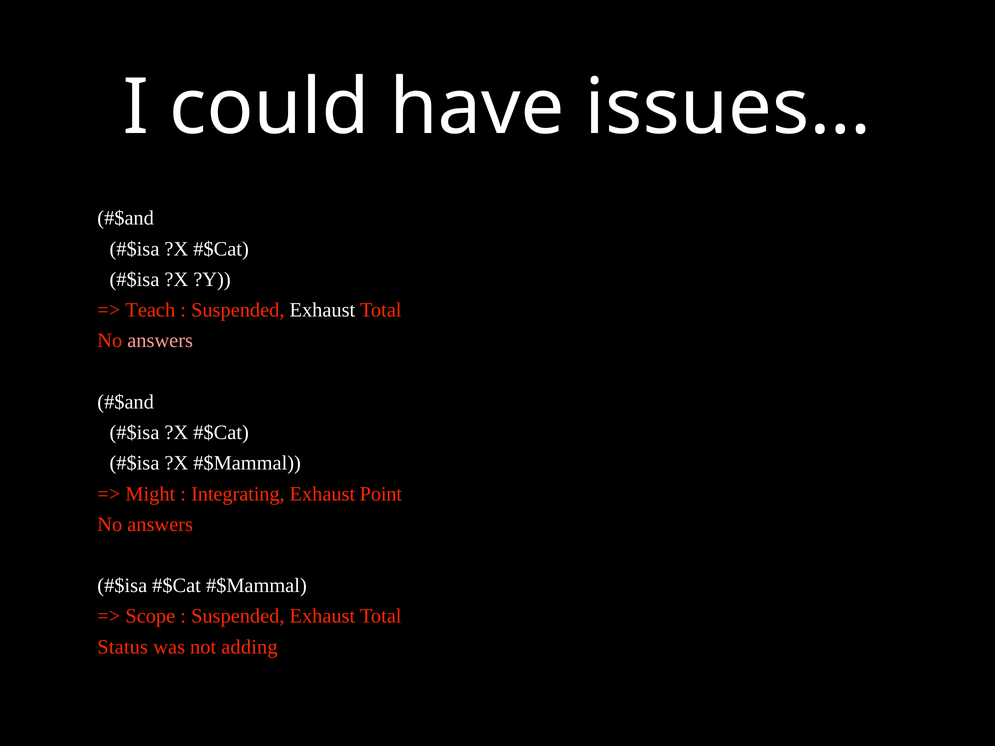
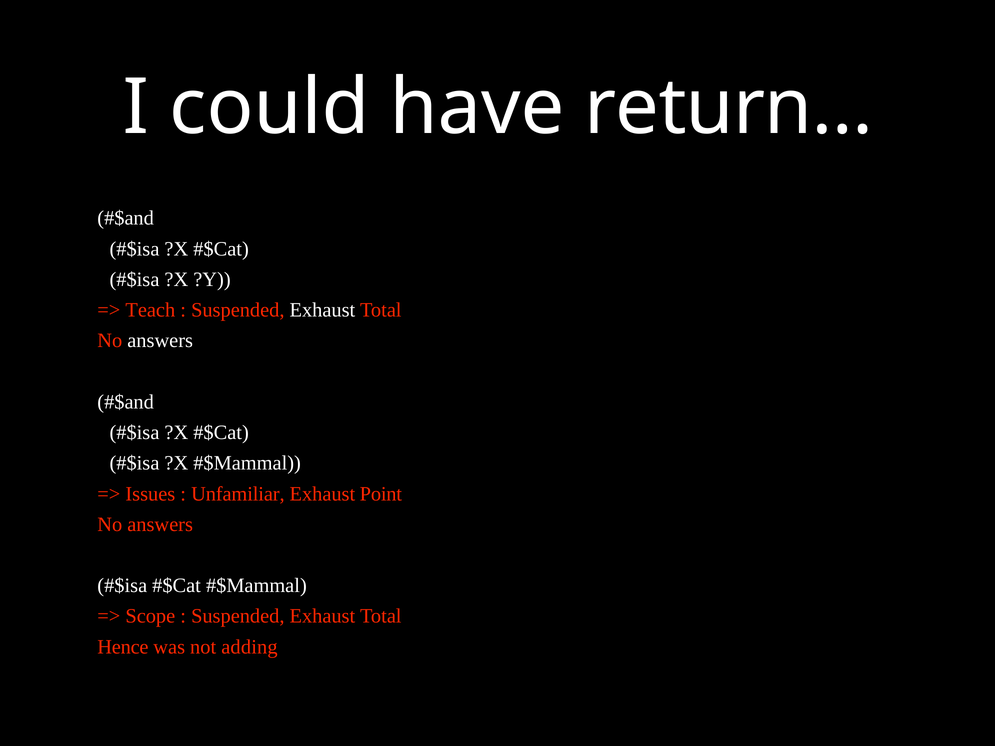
issues…: issues… -> return… (729, 107)
answers colour: pink -> white (160, 341)
Might: Might -> Issues (150, 494)
Integrating: Integrating -> Unfamiliar (238, 494)
Status: Status -> Hence (123, 647)
